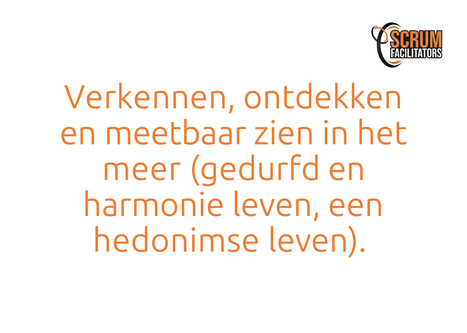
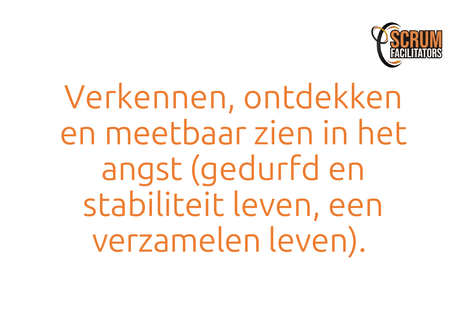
meer: meer -> angst (142, 169)
harmonie: harmonie -> stabiliteit (154, 205)
hedonimse: hedonimse -> verzamelen (177, 241)
